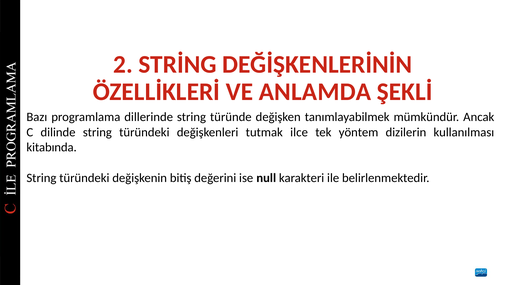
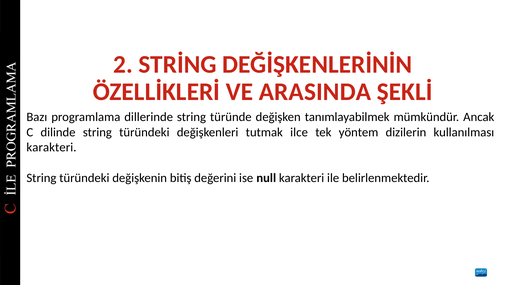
ANLAMDA: ANLAMDA -> ARASINDA (315, 92)
kitabında: kitabında -> karakteri (51, 148)
